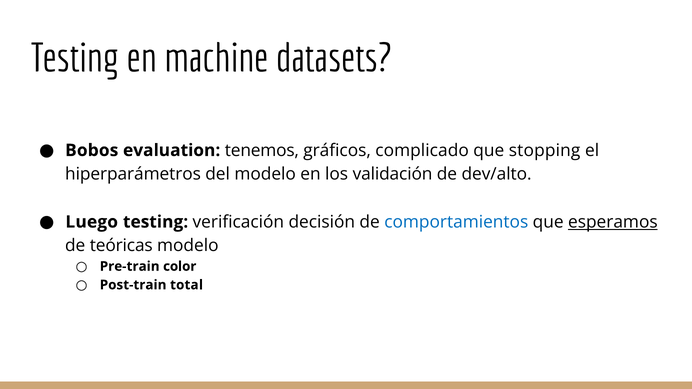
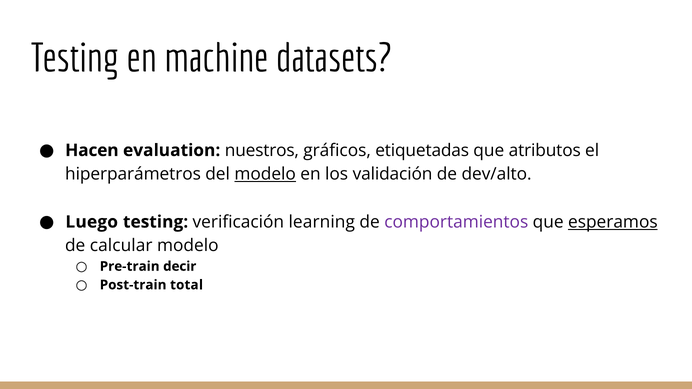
Bobos: Bobos -> Hacen (92, 150)
tenemos: tenemos -> nuestros (262, 150)
complicado: complicado -> etiquetadas (422, 150)
stopping: stopping -> atributos (545, 150)
modelo underline: none -> present (265, 174)
decisión: decisión -> learning (322, 222)
comportamientos colour: blue -> purple (456, 222)
teóricas: teóricas -> calcular (121, 246)
color: color -> decir (180, 267)
